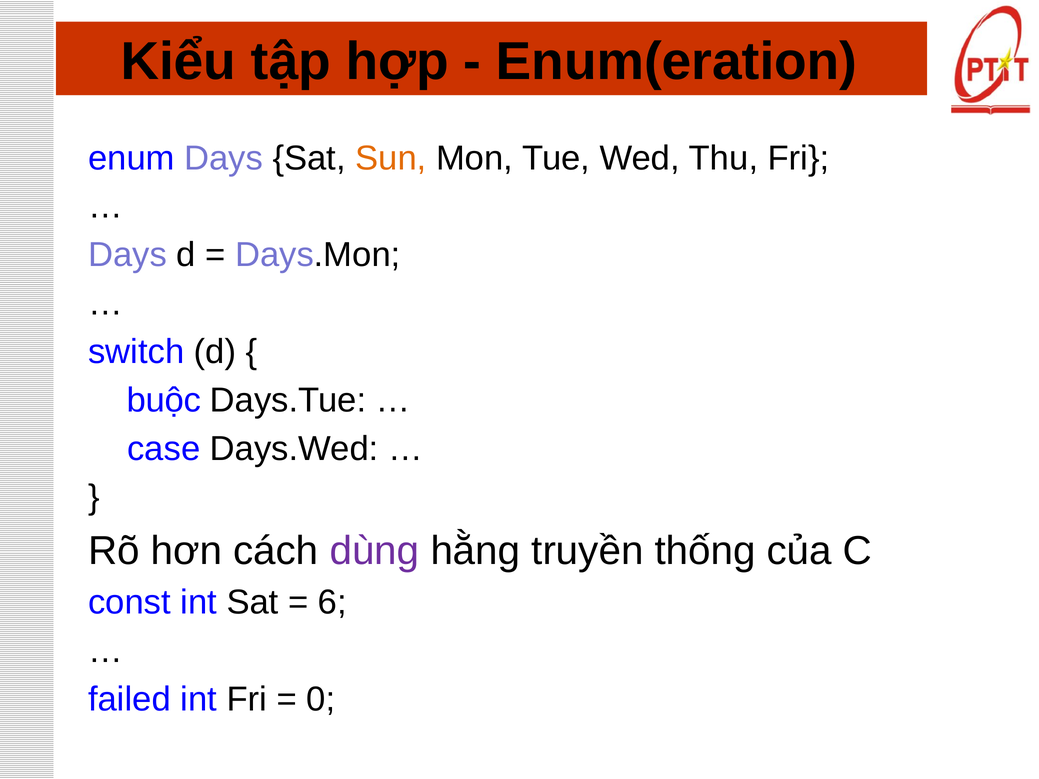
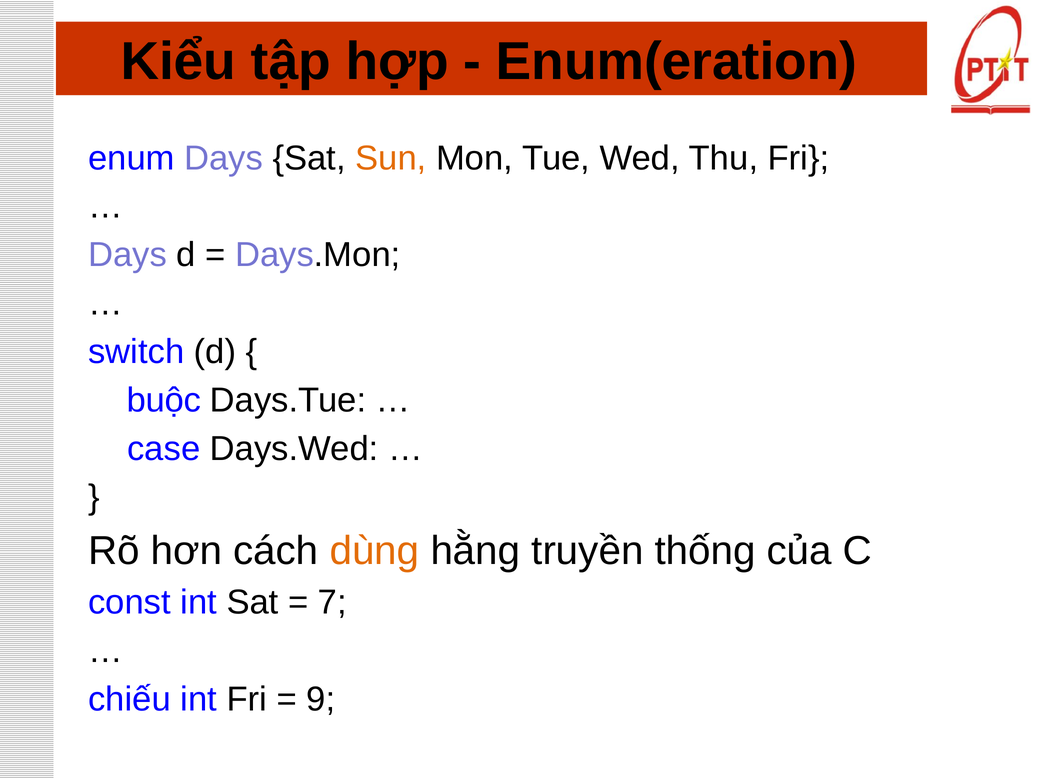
dùng colour: purple -> orange (375, 551)
6: 6 -> 7 (332, 603)
failed: failed -> chiếu (130, 700)
0: 0 -> 9 (321, 700)
